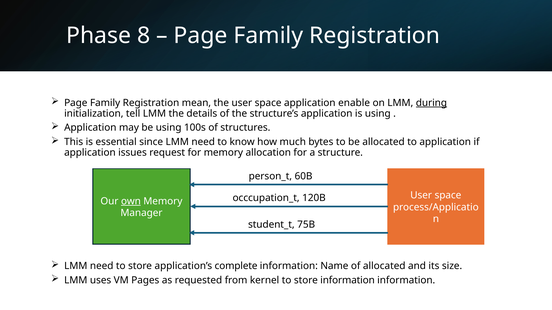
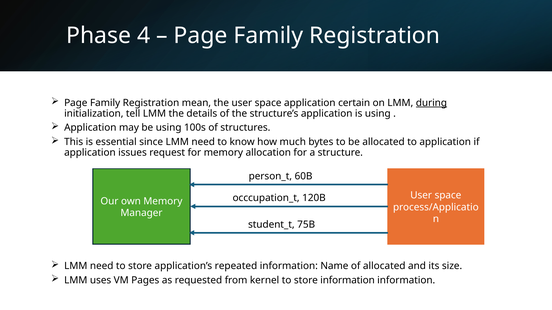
8: 8 -> 4 (144, 36)
enable: enable -> certain (354, 103)
own underline: present -> none (131, 201)
complete: complete -> repeated (236, 266)
